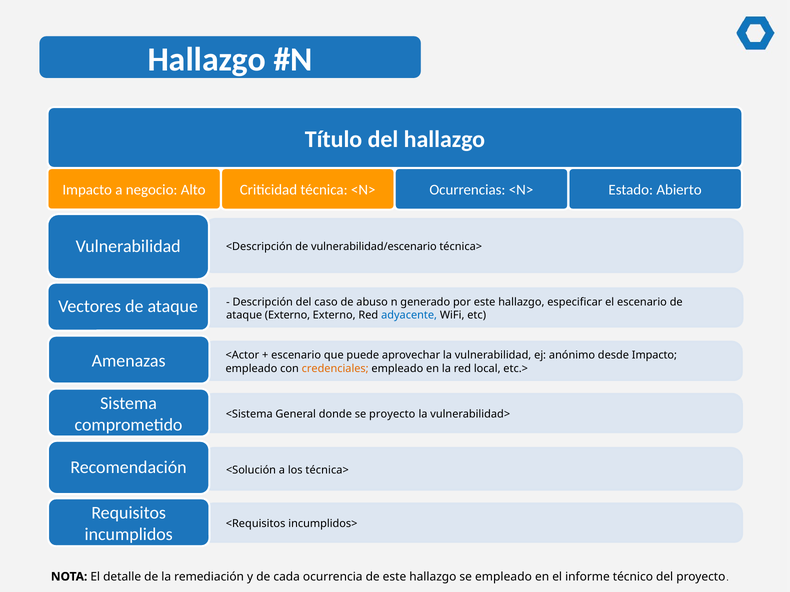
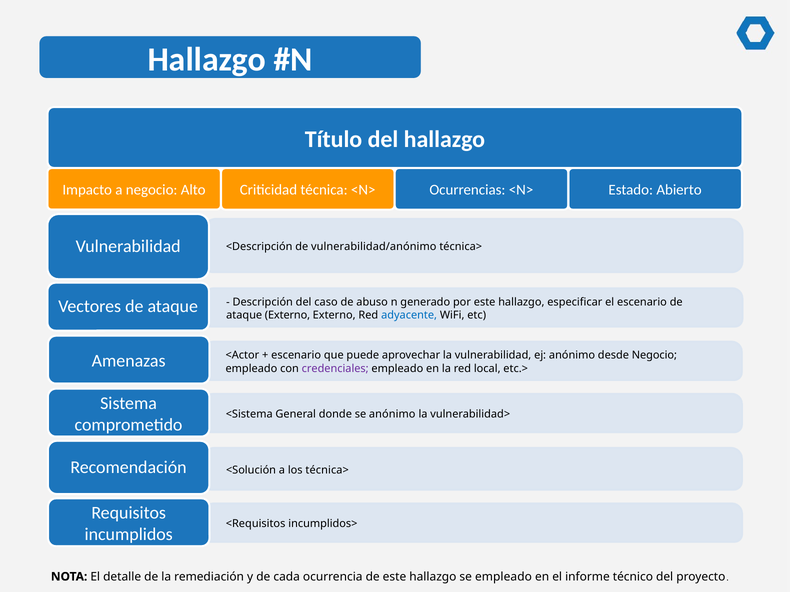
vulnerabilidad/escenario: vulnerabilidad/escenario -> vulnerabilidad/anónimo (374, 247)
desde Impacto: Impacto -> Negocio (654, 356)
credenciales colour: orange -> purple (335, 369)
se proyecto: proyecto -> anónimo (392, 414)
